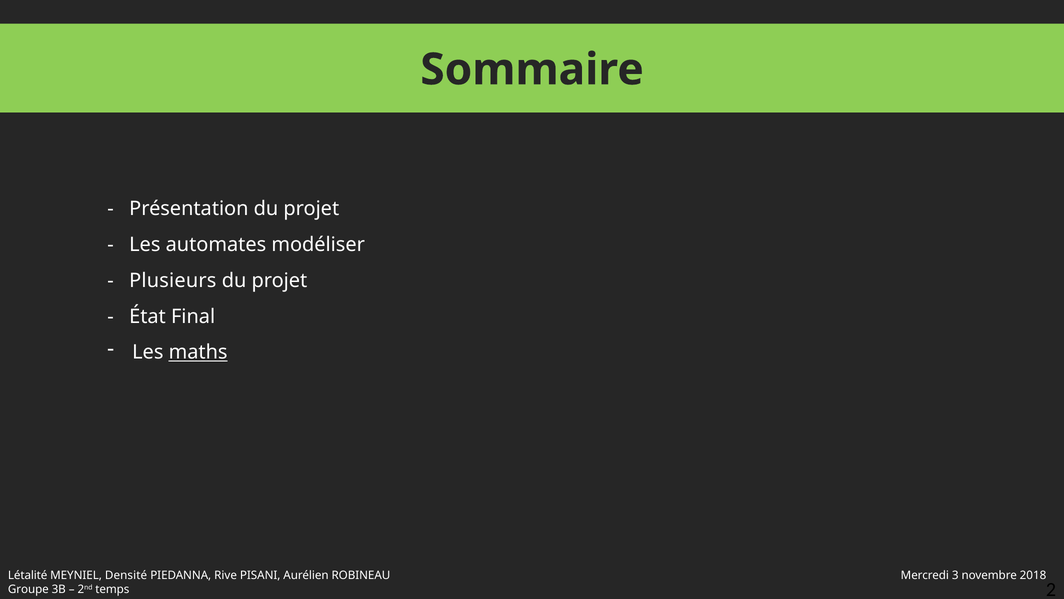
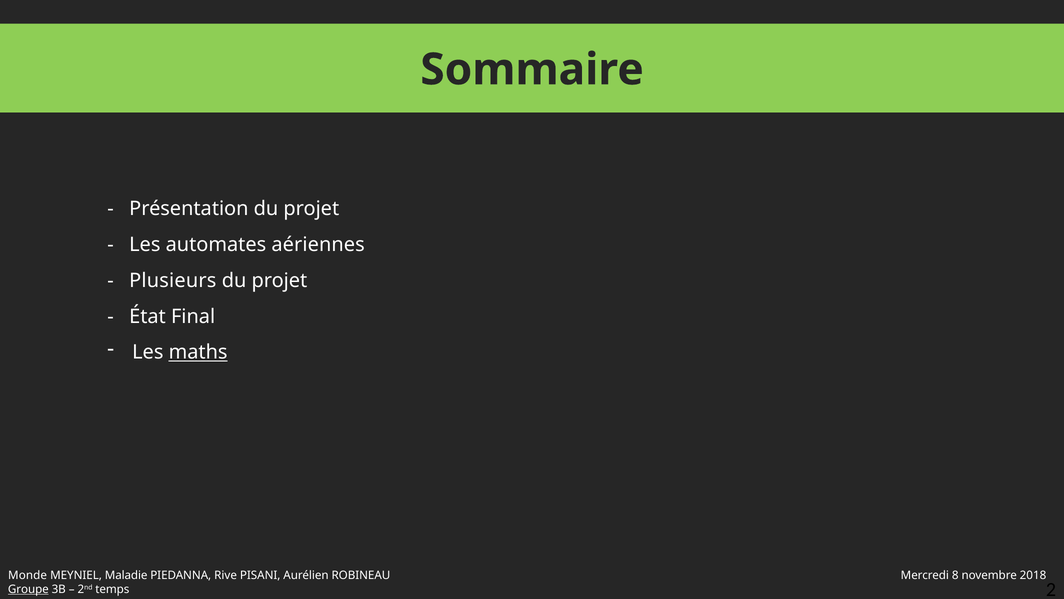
modéliser: modéliser -> aériennes (318, 244)
Létalité: Létalité -> Monde (28, 575)
Densité: Densité -> Maladie (126, 575)
3: 3 -> 8 (955, 575)
Groupe underline: none -> present (28, 589)
